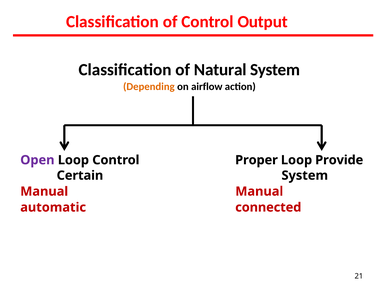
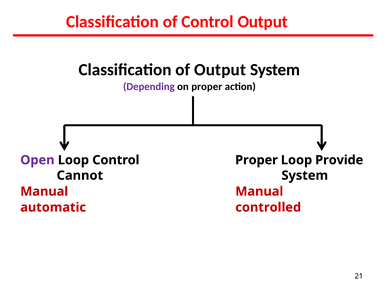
of Natural: Natural -> Output (220, 70)
Depending colour: orange -> purple (149, 87)
on airflow: airflow -> proper (207, 87)
Certain: Certain -> Cannot (80, 176)
connected: connected -> controlled (268, 208)
